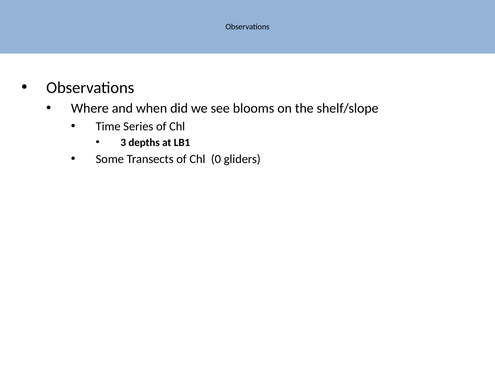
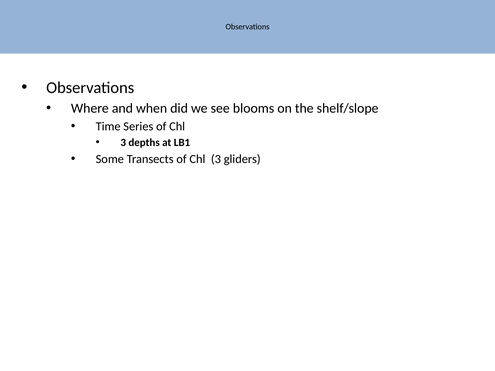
Chl 0: 0 -> 3 (216, 159)
